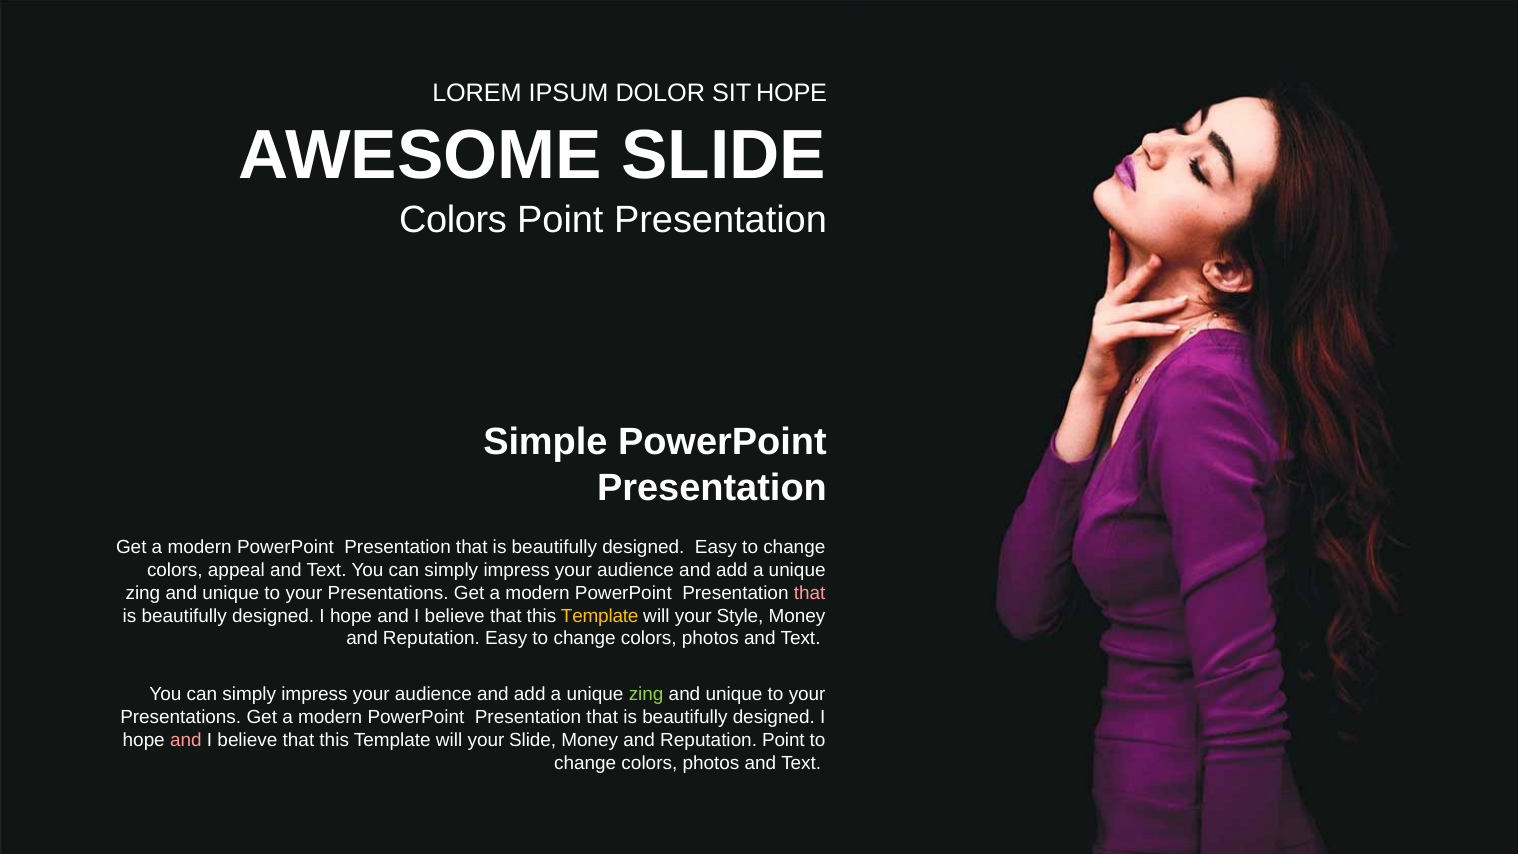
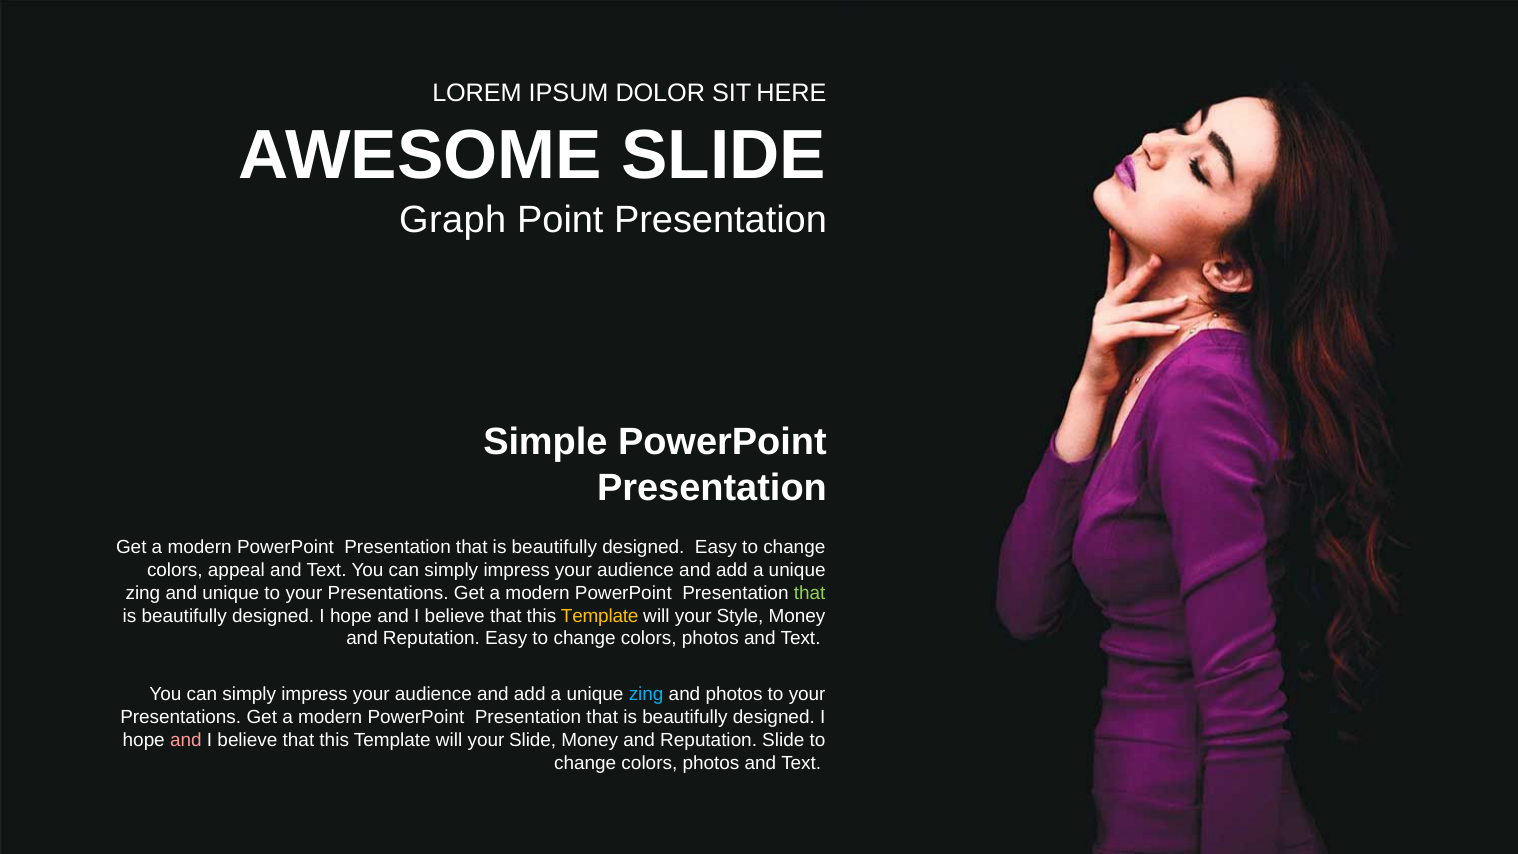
SIT HOPE: HOPE -> HERE (791, 94)
Colors: Colors -> Graph (453, 220)
that colour: pink -> light green (810, 593)
zing colour: light green -> light blue (646, 694)
unique: unique -> photos (734, 694)
Reputation Point: Point -> Slide (783, 740)
